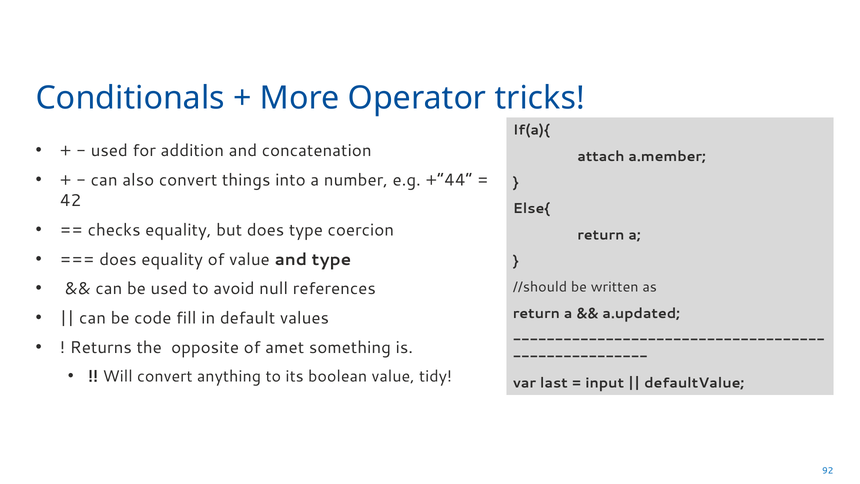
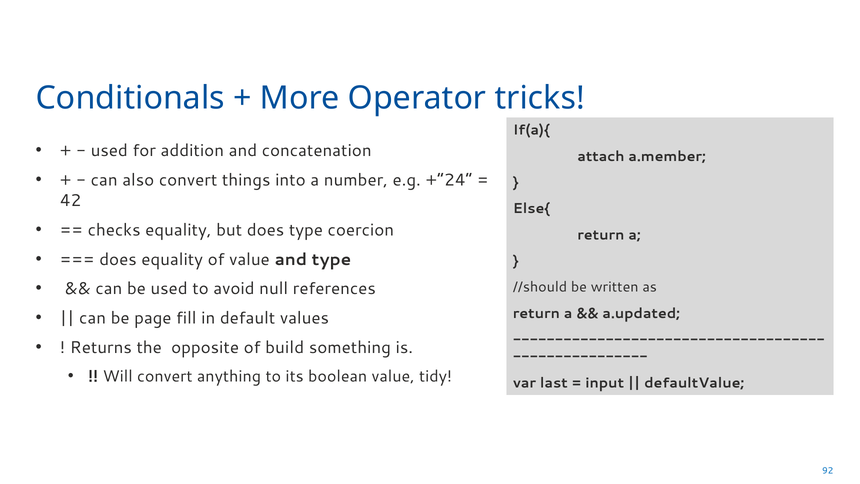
+”44: +”44 -> +”24 (449, 180)
code: code -> page (153, 318)
amet: amet -> build (285, 347)
